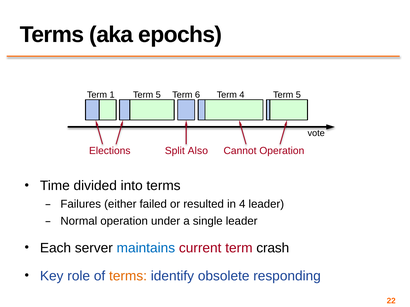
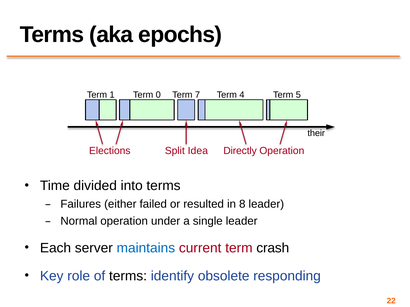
1 Term 5: 5 -> 0 (158, 95)
6: 6 -> 7 (198, 95)
vote: vote -> their (316, 133)
Also: Also -> Idea (198, 151)
Cannot: Cannot -> Directly (240, 151)
in 4: 4 -> 8 (242, 204)
terms colour: orange -> black (128, 276)
